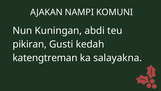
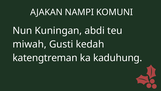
pikiran: pikiran -> miwah (30, 44)
salayakna: salayakna -> kaduhung (118, 58)
